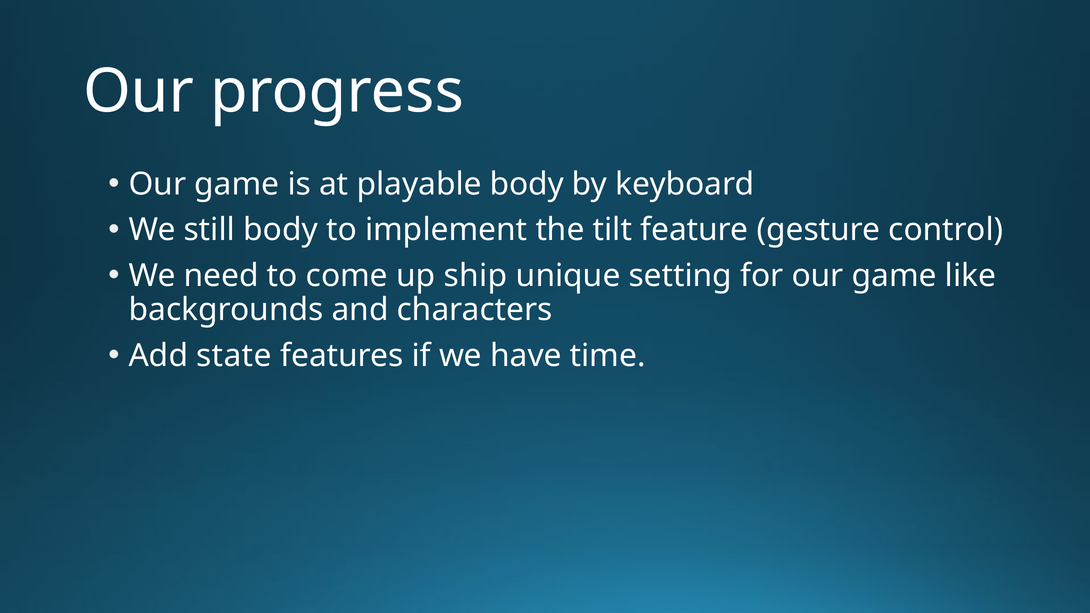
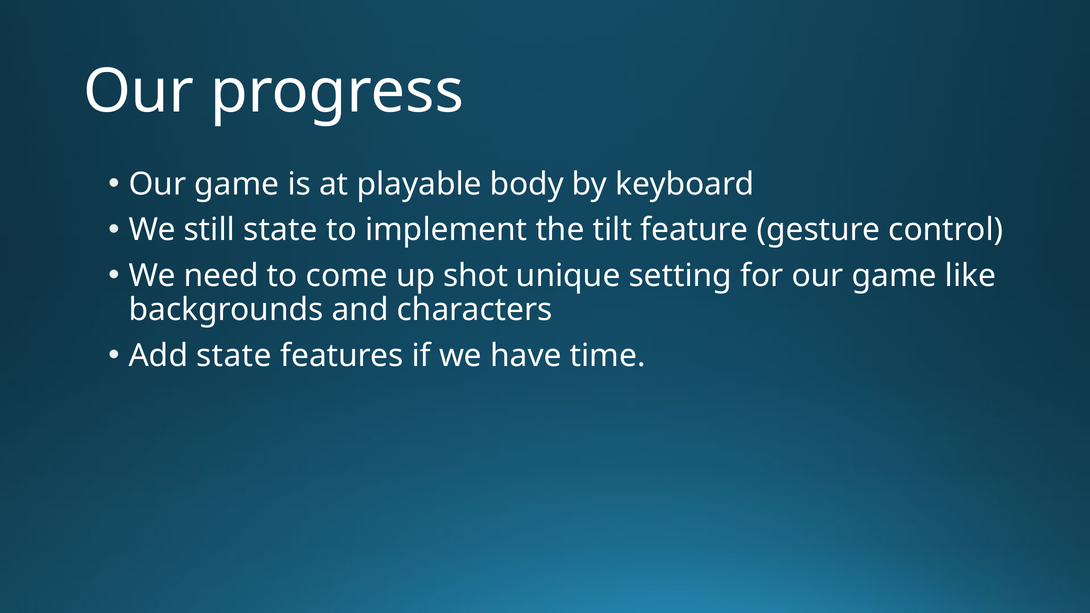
still body: body -> state (281, 230)
ship: ship -> shot (476, 276)
